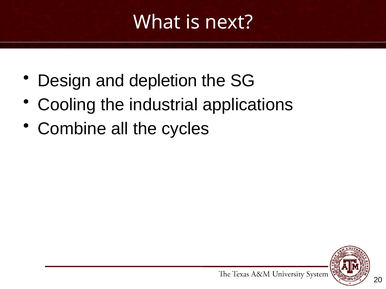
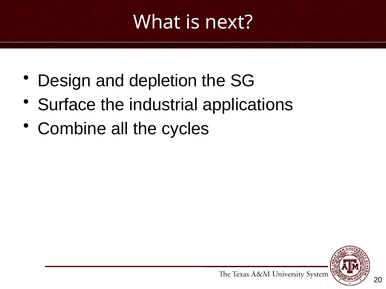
Cooling: Cooling -> Surface (67, 105)
